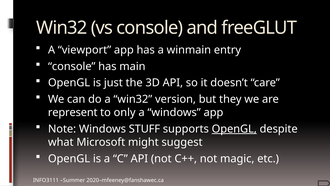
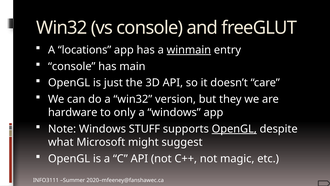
viewport: viewport -> locations (85, 50)
winmain underline: none -> present (189, 50)
represent: represent -> hardware (73, 112)
